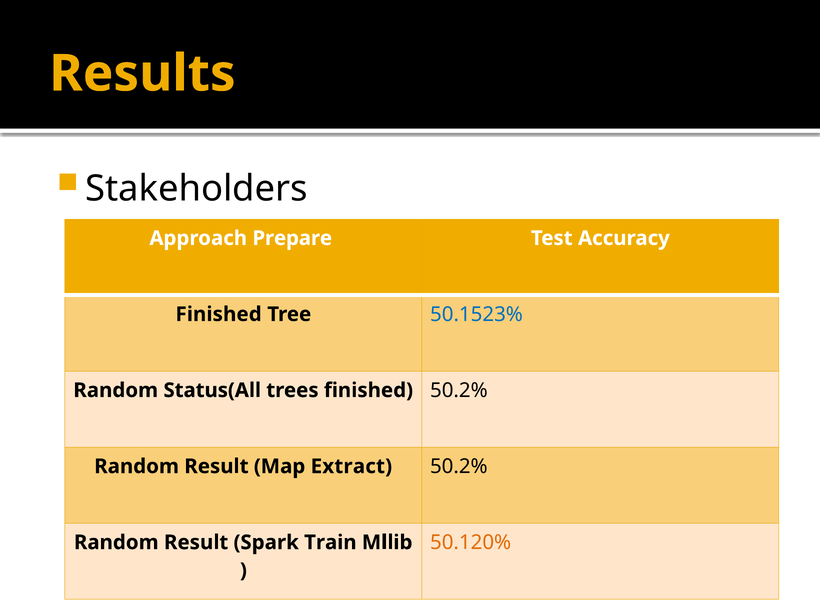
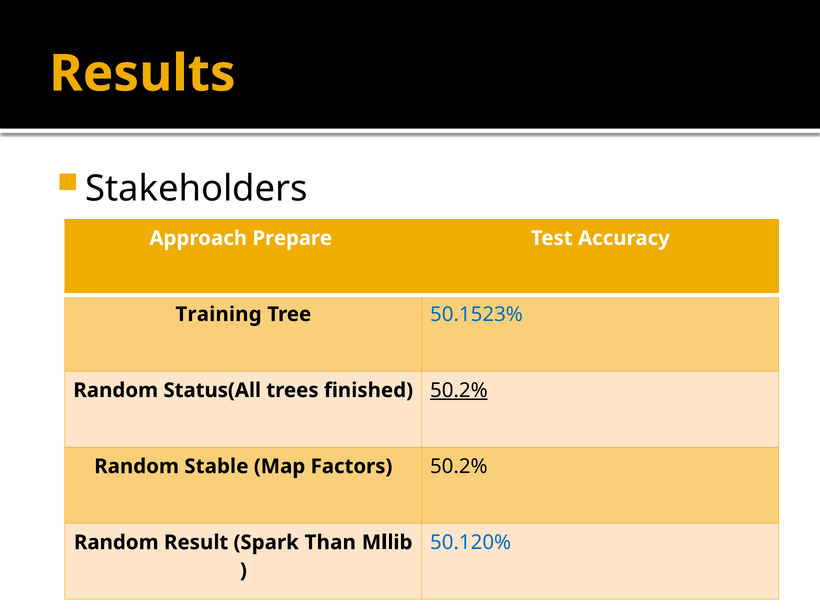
Finished: Finished -> Training (219, 314)
50.2% underline: none -> present (459, 390)
Result: Result -> Stable (216, 466)
Extract: Extract -> Factors (352, 466)
50.120% colour: orange -> blue (471, 542)
Train: Train -> Than (330, 542)
